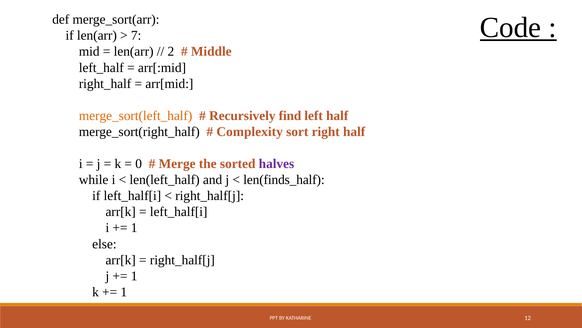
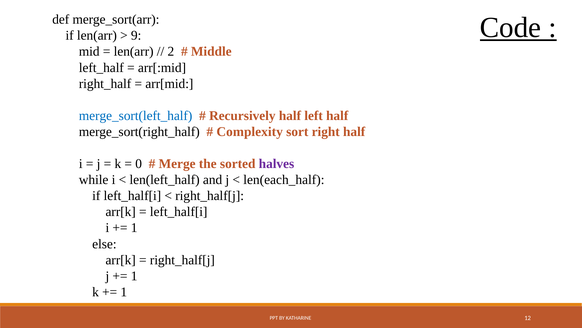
7: 7 -> 9 (136, 35)
merge_sort(left_half colour: orange -> blue (136, 115)
Recursively find: find -> half (290, 115)
len(finds_half: len(finds_half -> len(each_half (284, 179)
